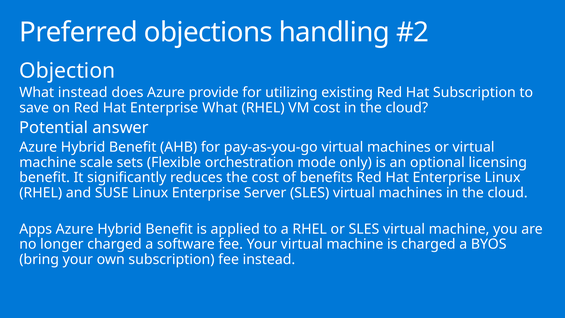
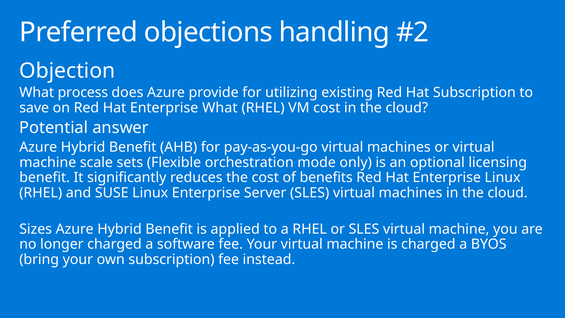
What instead: instead -> process (83, 93)
Apps: Apps -> Sizes (36, 229)
